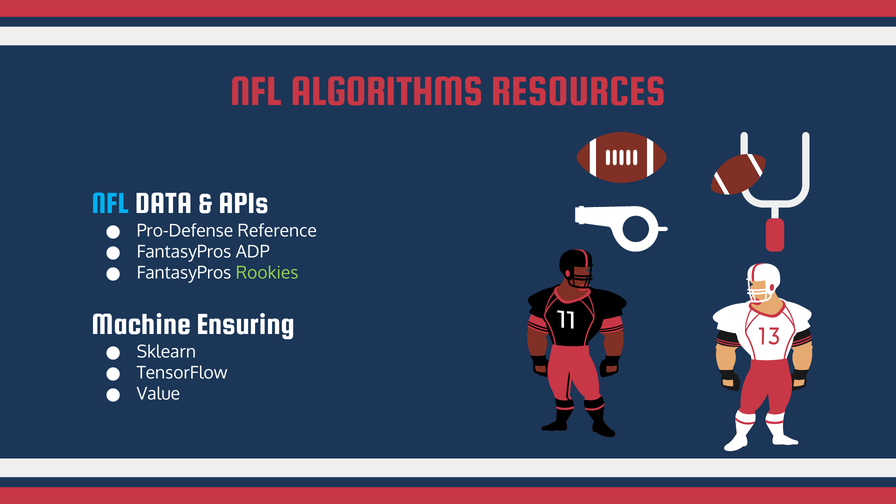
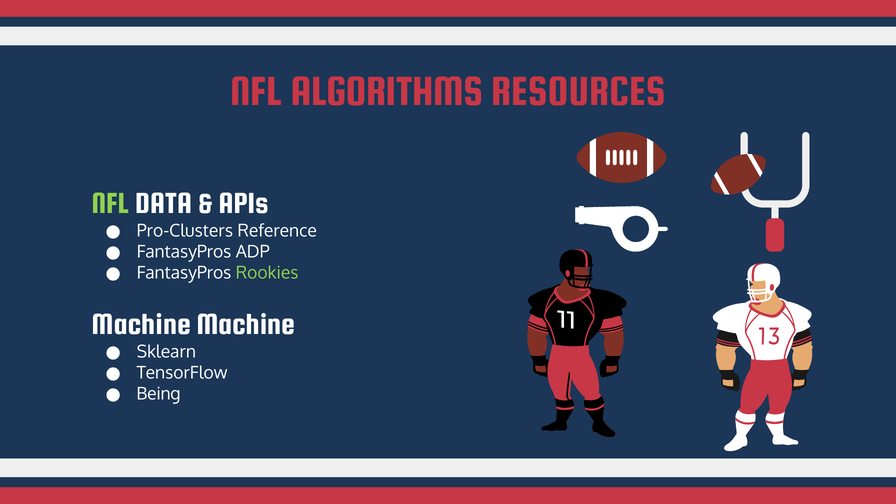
NFL colour: light blue -> light green (110, 203)
Pro-Defense: Pro-Defense -> Pro-Clusters (185, 231)
Machine Ensuring: Ensuring -> Machine (246, 324)
Value: Value -> Being (159, 394)
